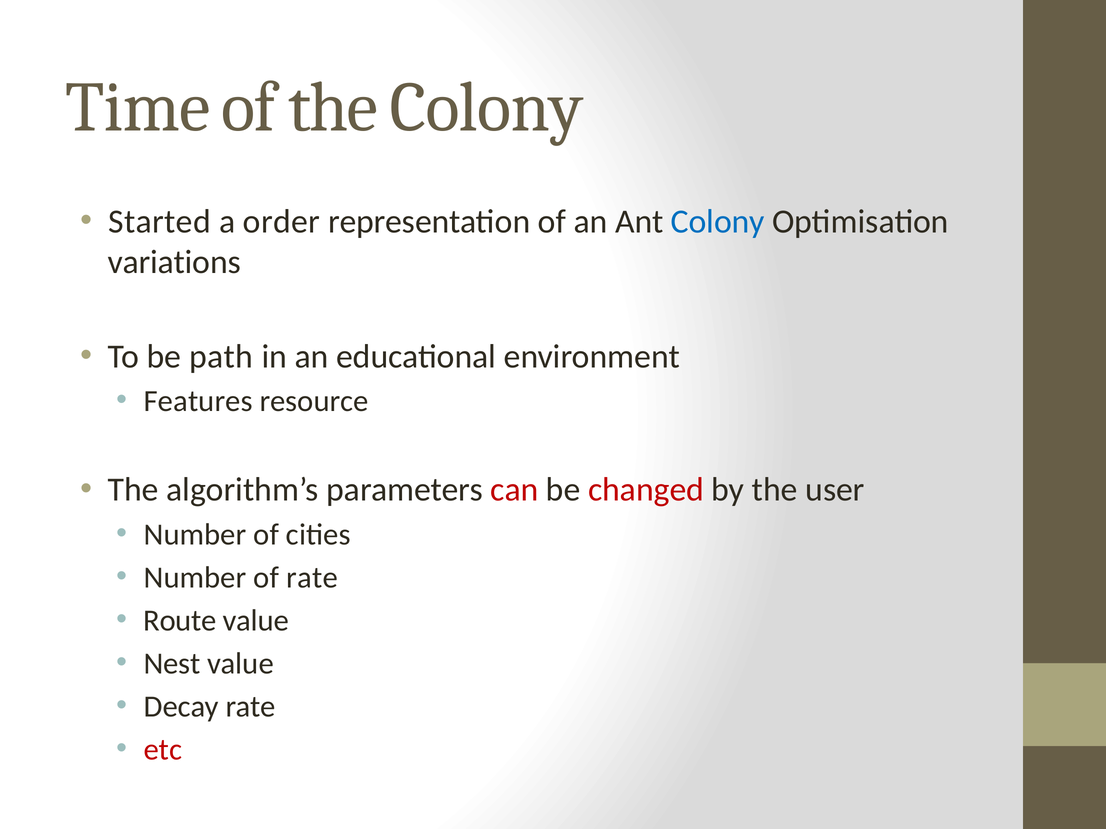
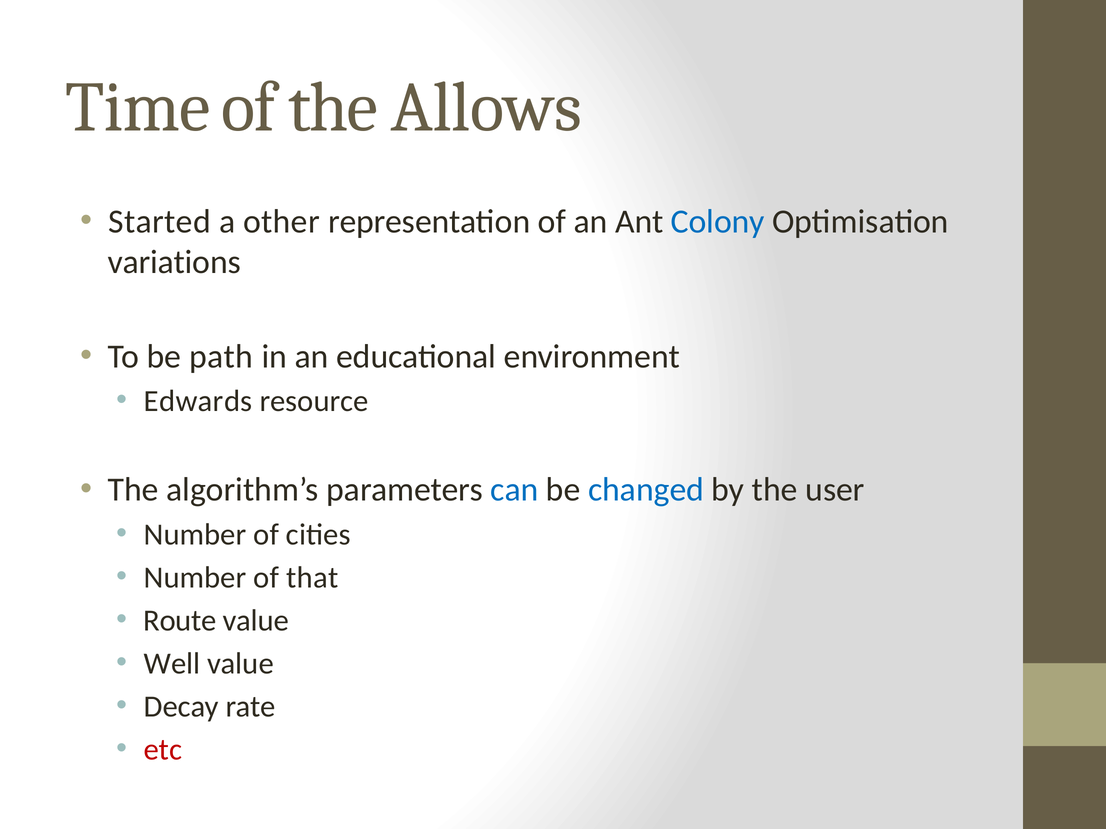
the Colony: Colony -> Allows (486, 107)
order: order -> other (282, 222)
Features: Features -> Edwards (198, 401)
can colour: red -> blue (514, 490)
changed colour: red -> blue (646, 490)
of rate: rate -> that (312, 578)
Nest: Nest -> Well (172, 664)
